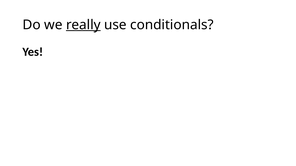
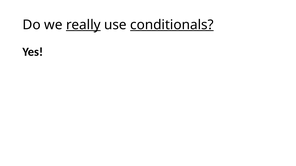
conditionals underline: none -> present (172, 25)
